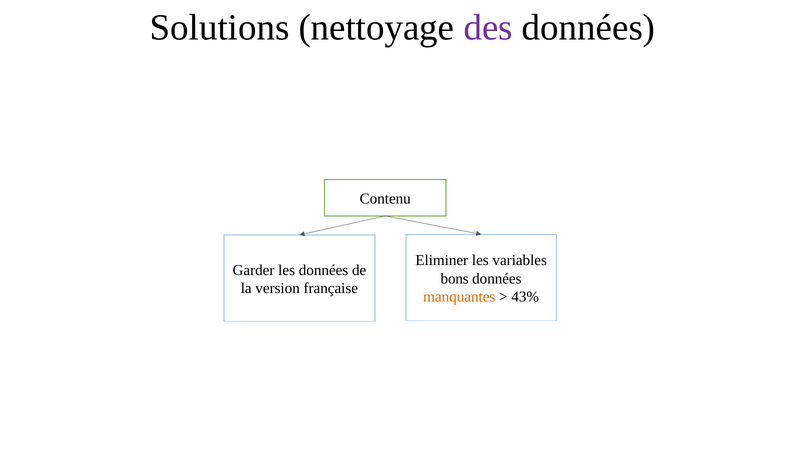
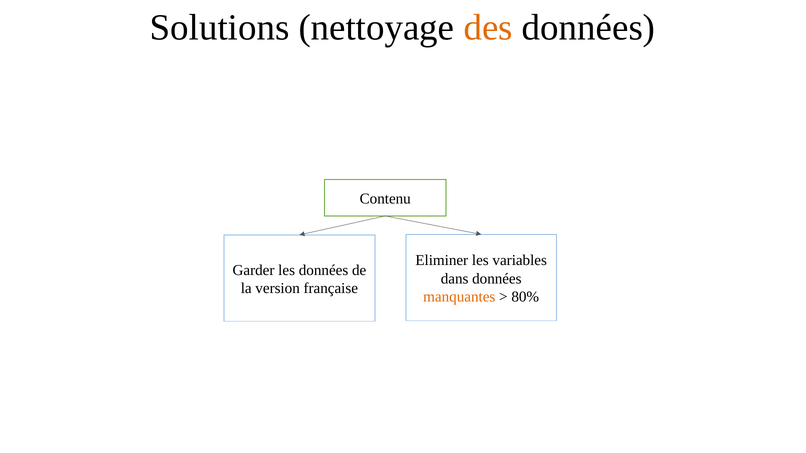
des colour: purple -> orange (488, 28)
bons: bons -> dans (455, 279)
43%: 43% -> 80% (525, 297)
